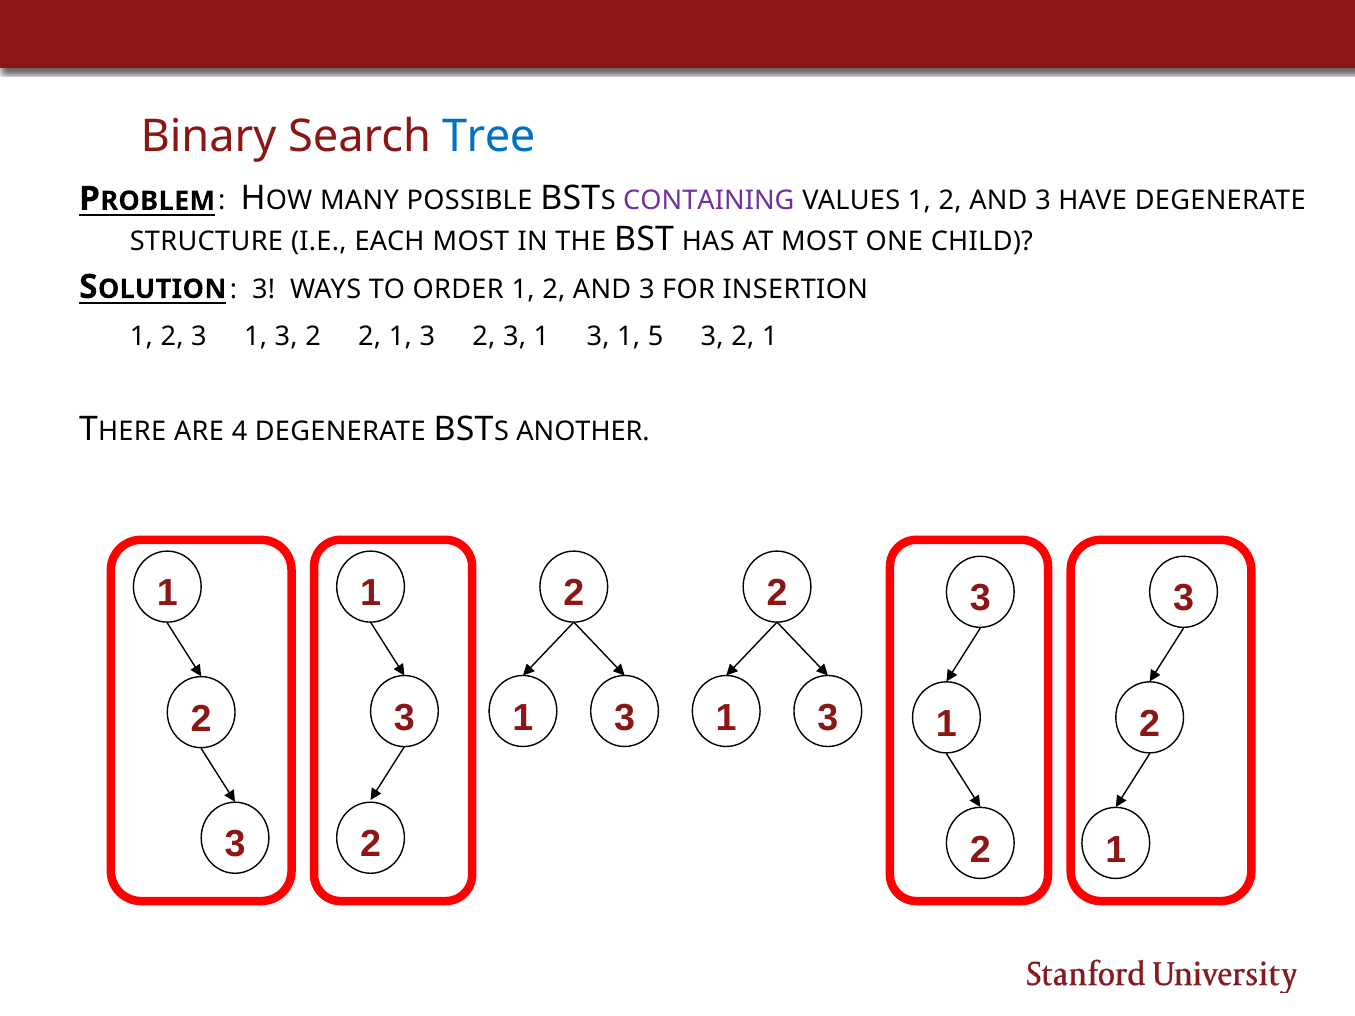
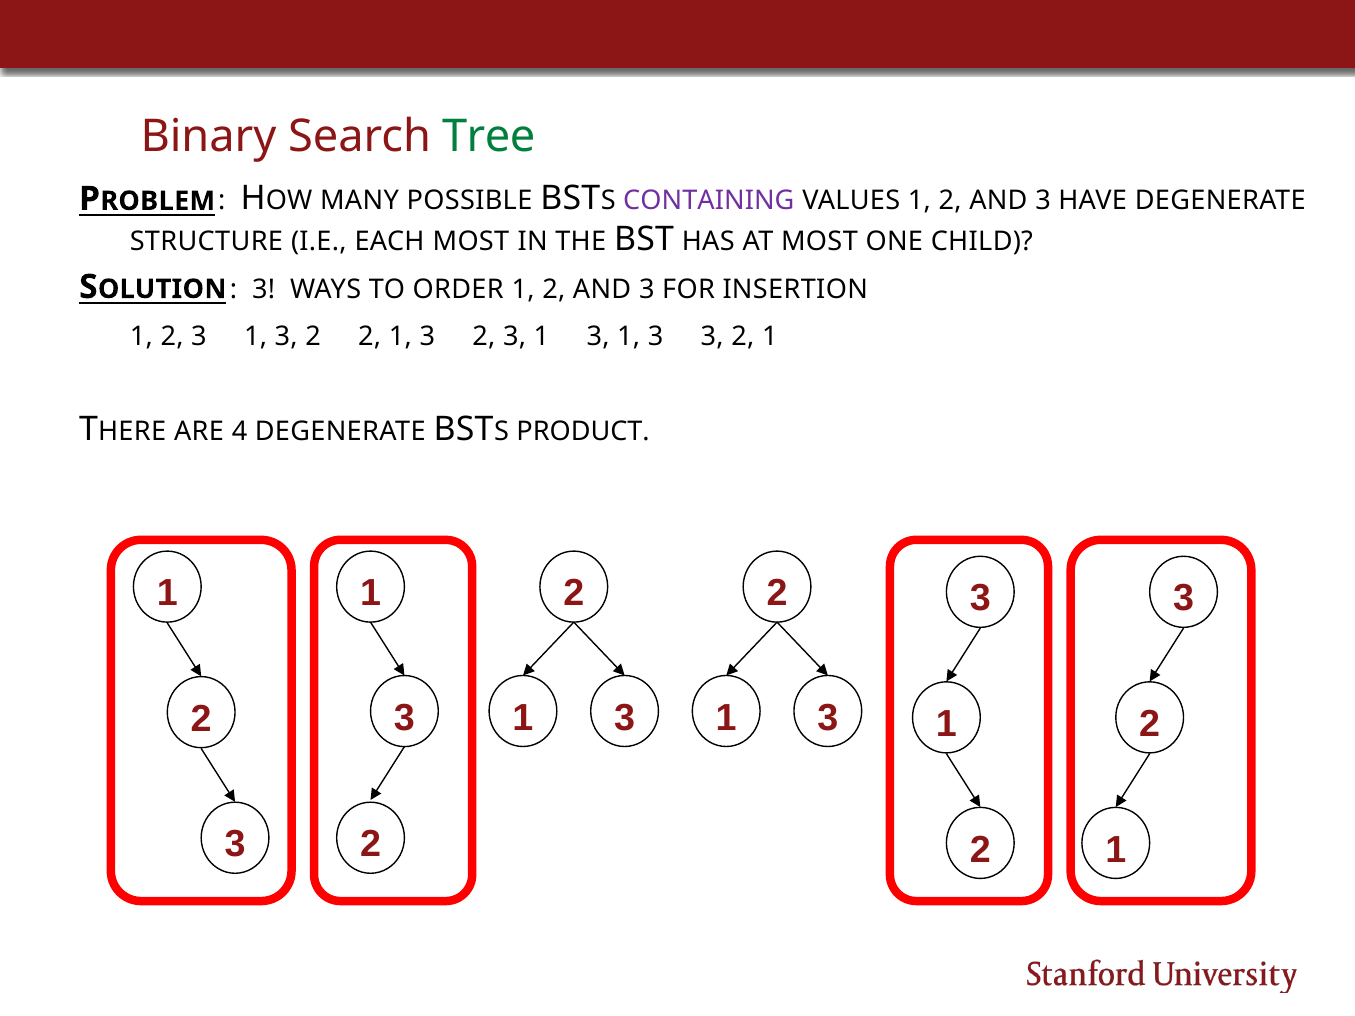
Tree colour: blue -> green (489, 136)
1 3 1 5: 5 -> 3 (656, 337)
ANOTHER: ANOTHER -> PRODUCT (583, 431)
